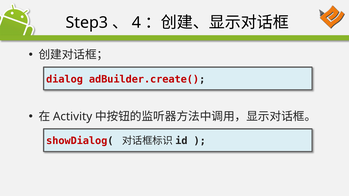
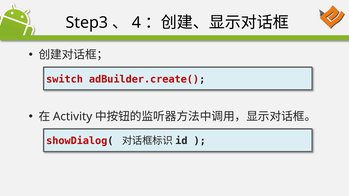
dialog: dialog -> switch (65, 79)
